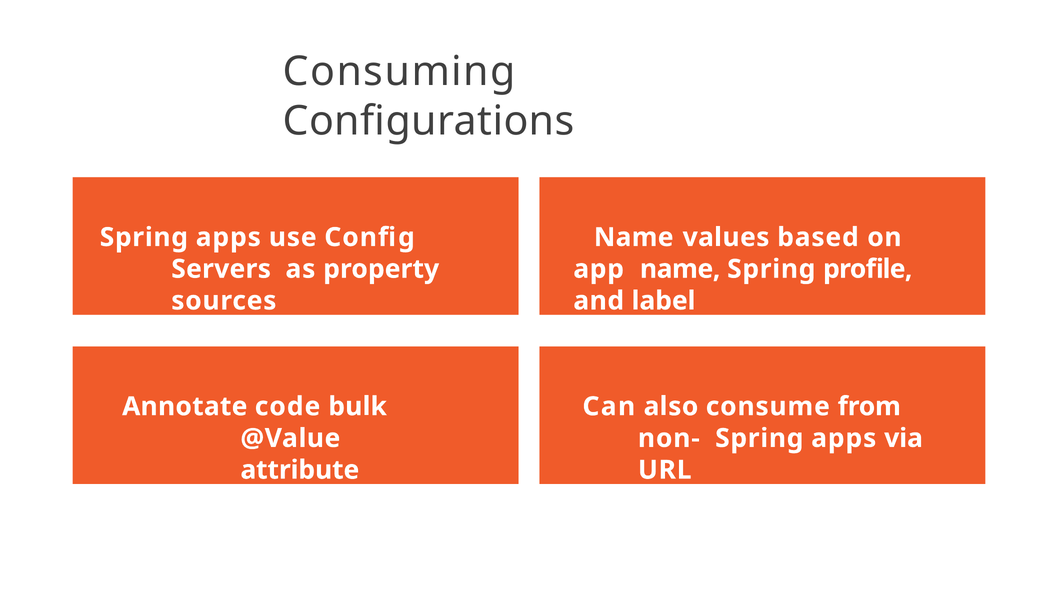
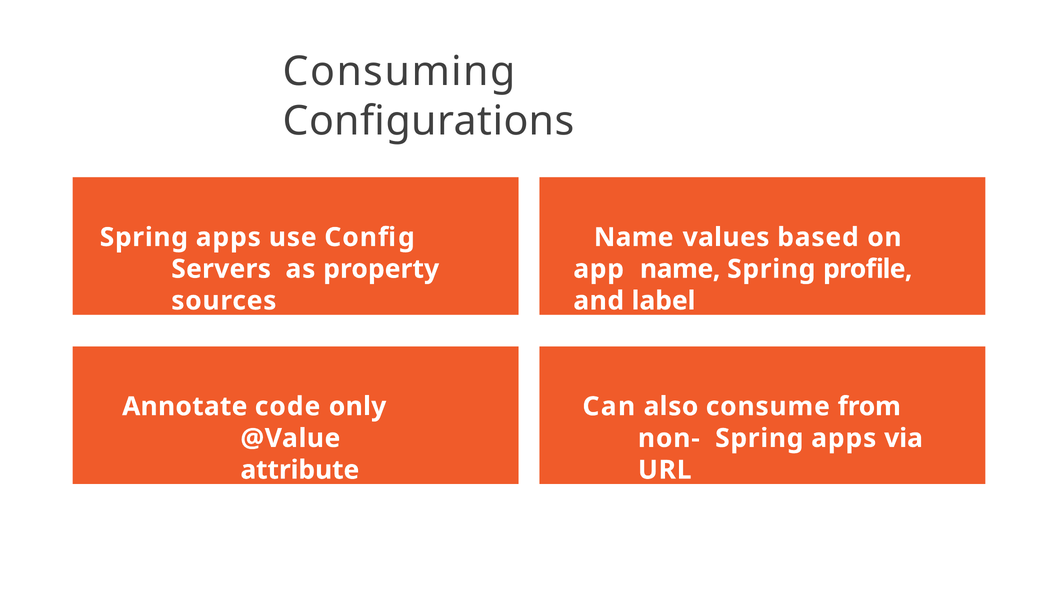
bulk: bulk -> only (358, 407)
